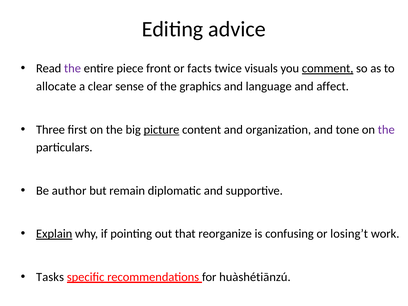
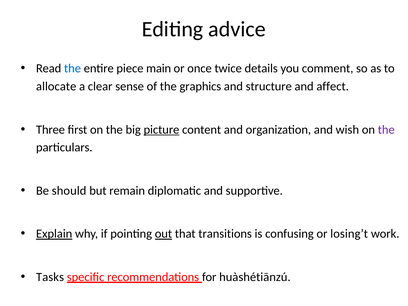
the colour: purple -> blue (73, 69)
front: front -> main (159, 69)
facts: facts -> once (200, 69)
visuals: visuals -> details (261, 69)
comment underline: present -> none (328, 69)
language: language -> structure (269, 86)
tone: tone -> wish (347, 130)
author: author -> should (69, 191)
out underline: none -> present (163, 234)
reorganize: reorganize -> transitions (225, 234)
